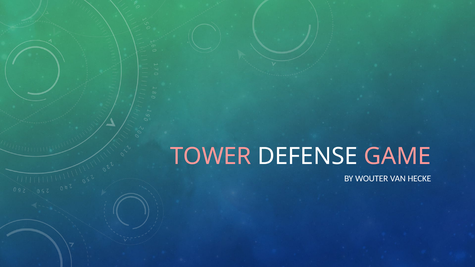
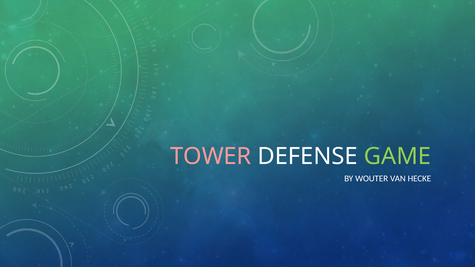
GAME colour: pink -> light green (397, 156)
